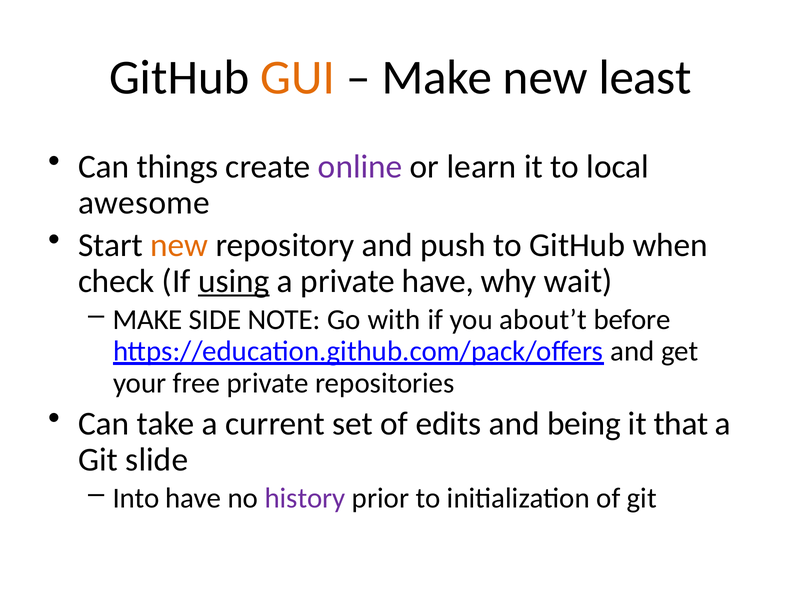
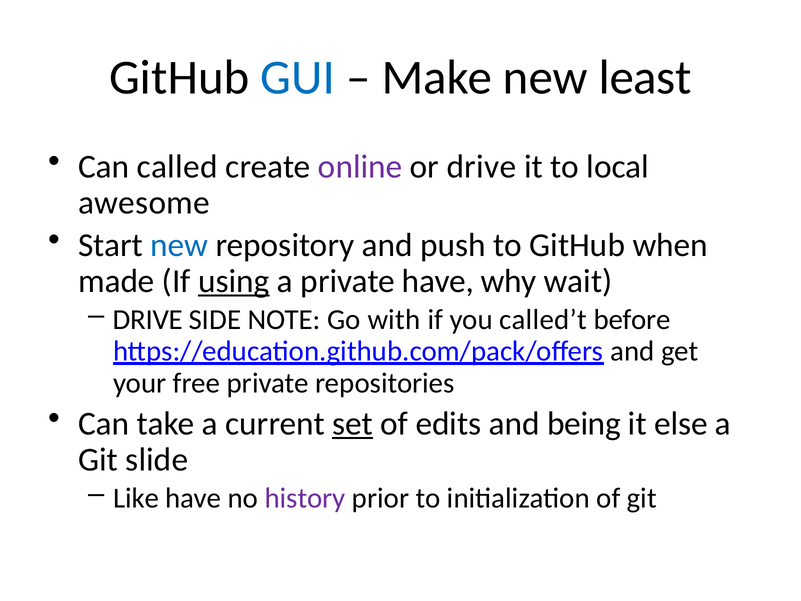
GUI colour: orange -> blue (298, 78)
things: things -> called (177, 167)
or learn: learn -> drive (481, 167)
new colour: orange -> blue (179, 245)
check: check -> made (116, 281)
MAKE: MAKE -> DRIVE (148, 320)
about’t: about’t -> called’t (543, 320)
set underline: none -> present (352, 423)
that: that -> else (681, 423)
Into: Into -> Like (136, 498)
